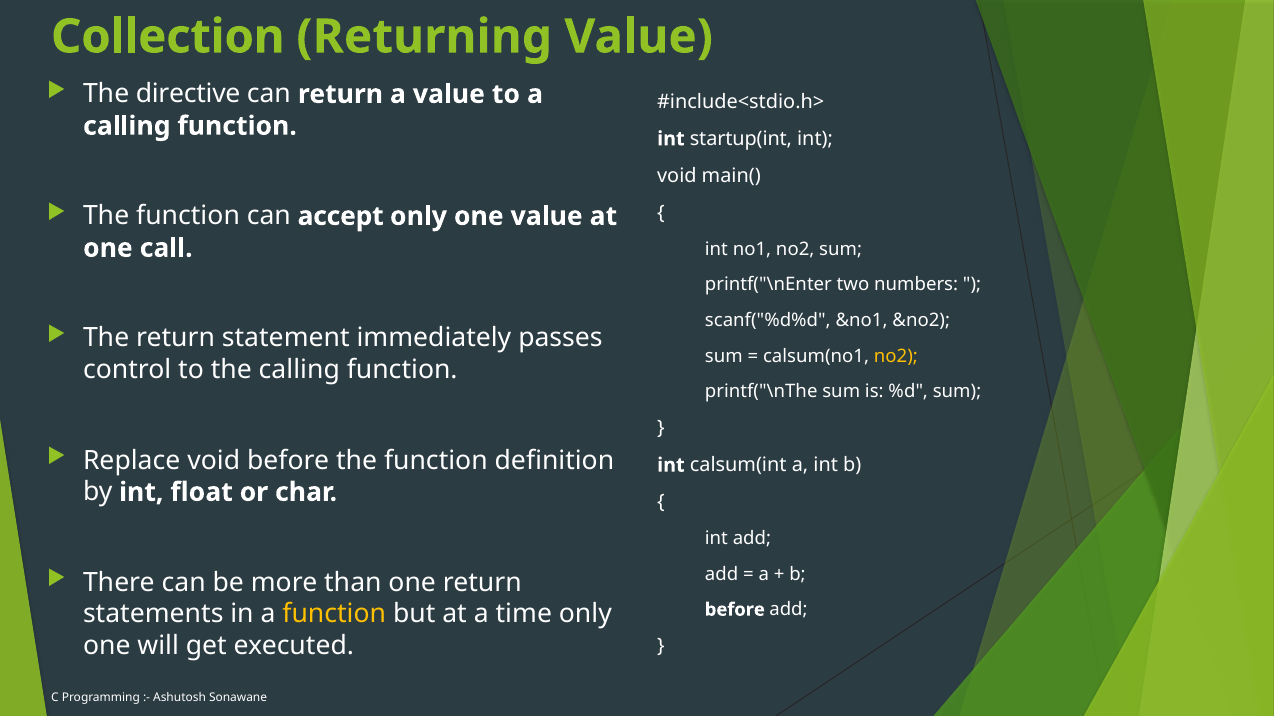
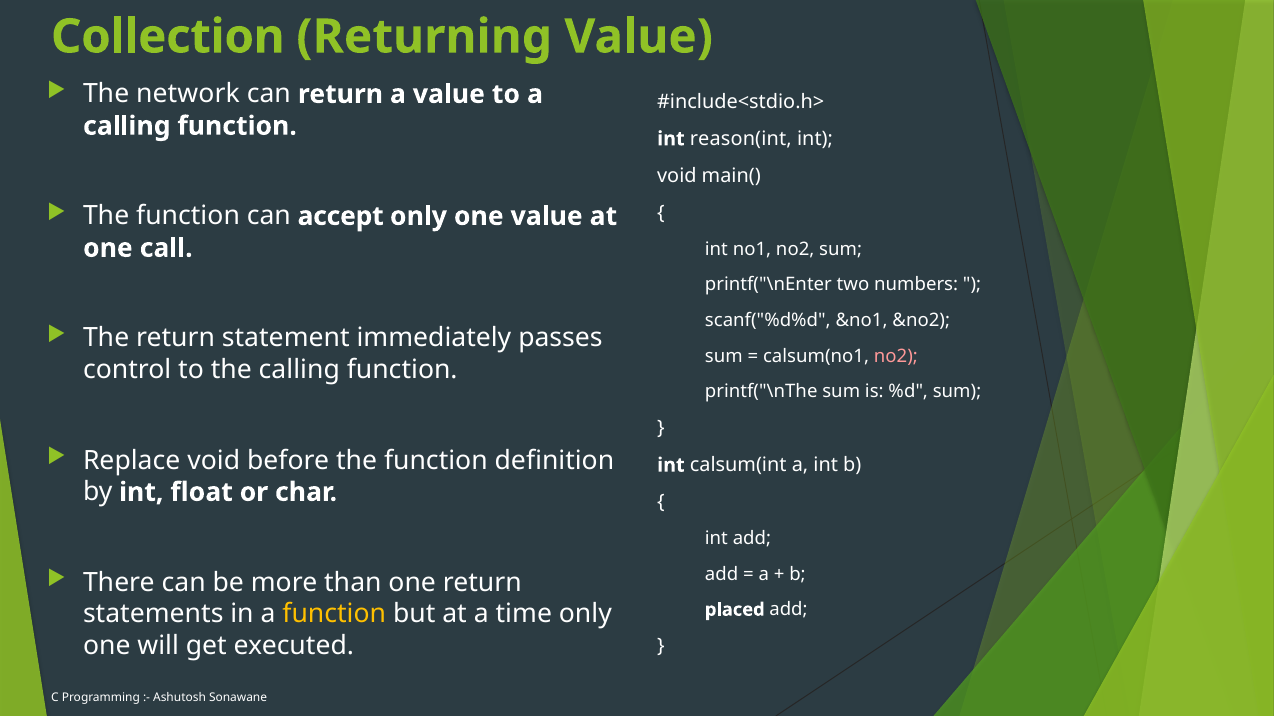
directive: directive -> network (188, 94)
startup(int: startup(int -> reason(int (741, 139)
no2 colour: yellow -> pink (896, 356)
before: before -> placed (735, 610)
